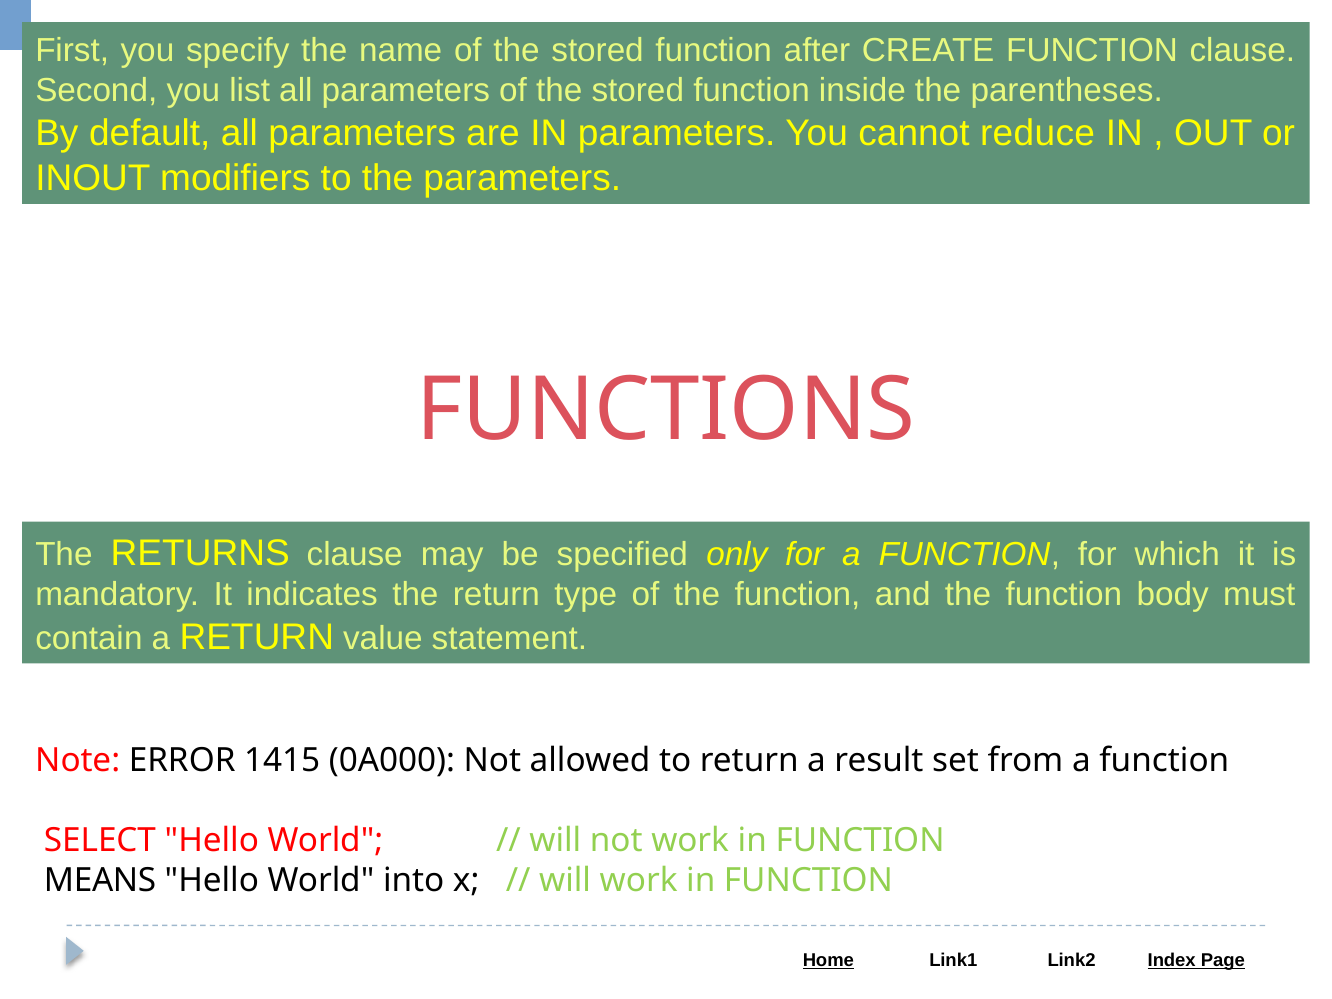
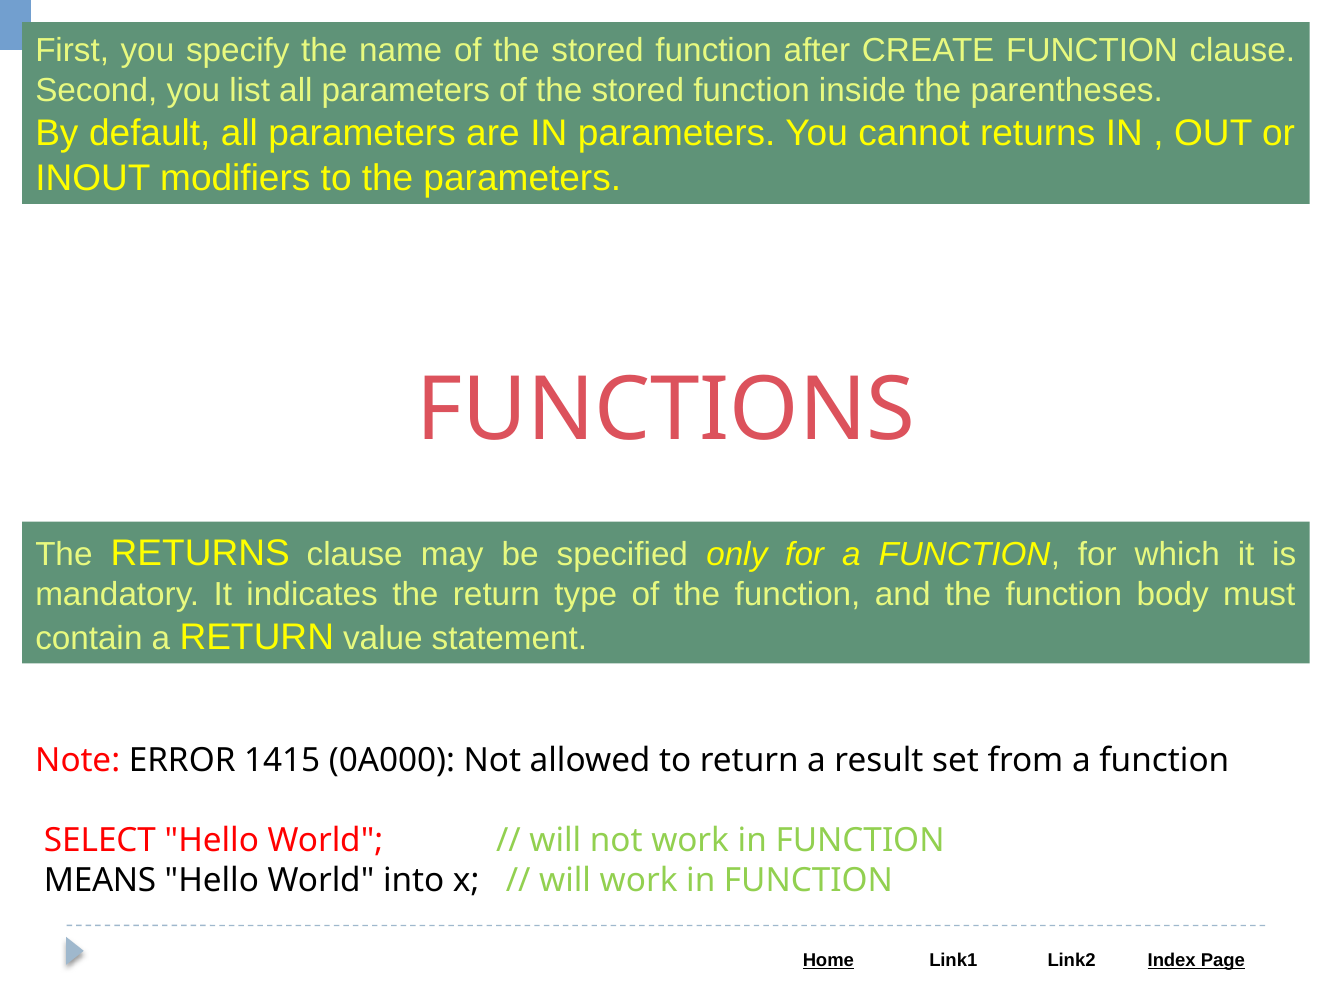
cannot reduce: reduce -> returns (1038, 133)
